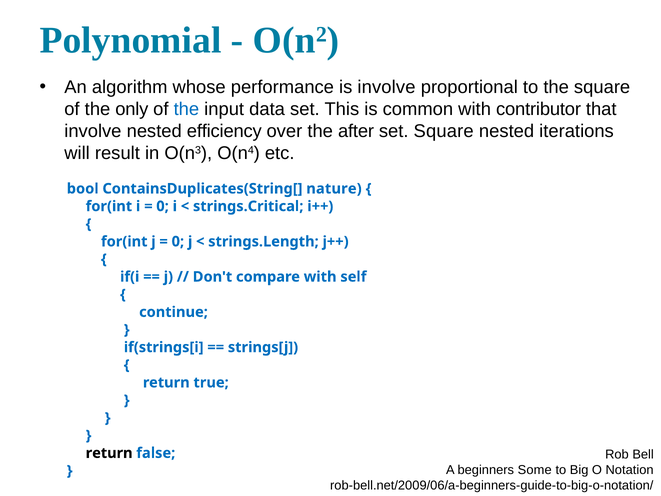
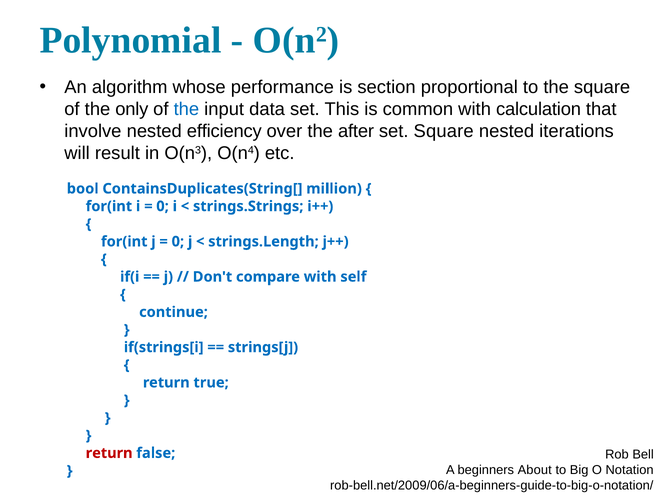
is involve: involve -> section (387, 87)
contributor: contributor -> calculation (539, 109)
nature: nature -> million (334, 189)
strings.Critical: strings.Critical -> strings.Strings (248, 206)
return colour: black -> red (109, 453)
Some: Some -> About (535, 470)
